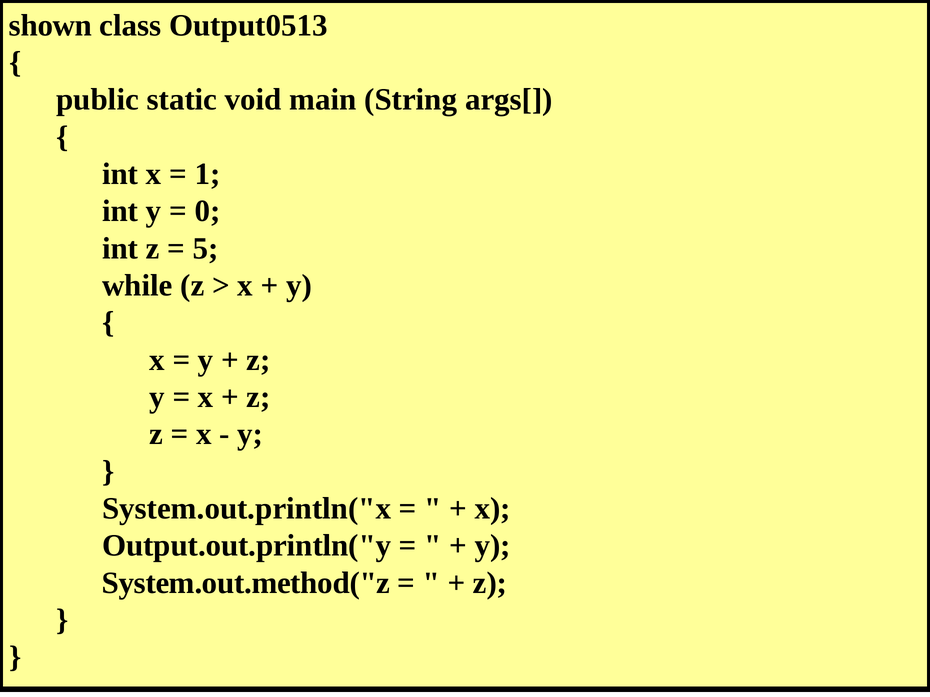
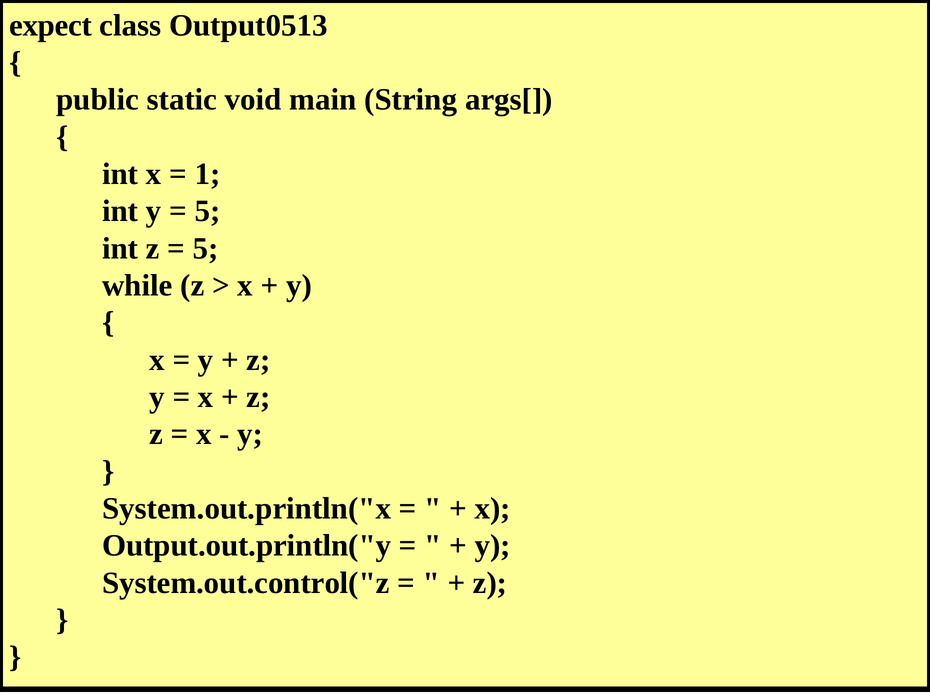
shown: shown -> expect (51, 25)
0: 0 -> 5 (207, 211)
System.out.method("z: System.out.method("z -> System.out.control("z (246, 583)
